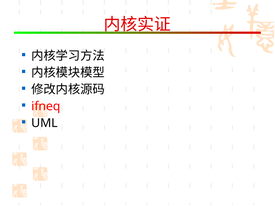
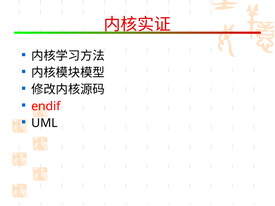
ifneq: ifneq -> endif (46, 106)
